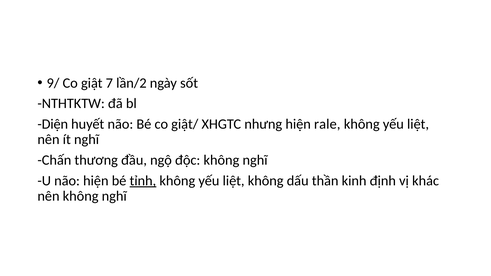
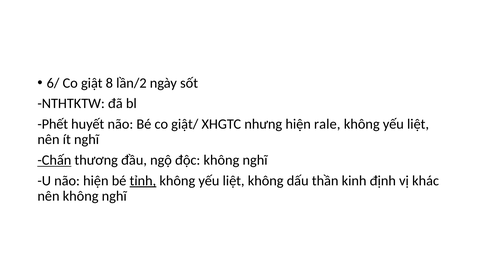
9/: 9/ -> 6/ (53, 83)
7: 7 -> 8 (109, 83)
Diện: Diện -> Phết (53, 124)
Chấn underline: none -> present (54, 160)
